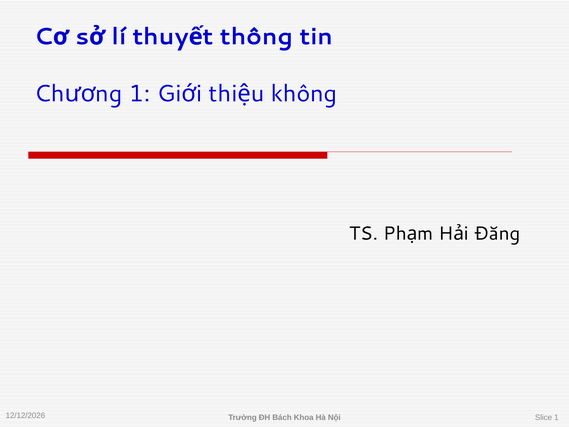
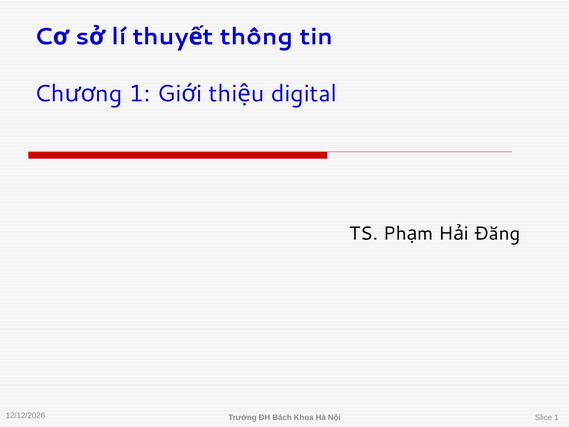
không: không -> digital (304, 94)
